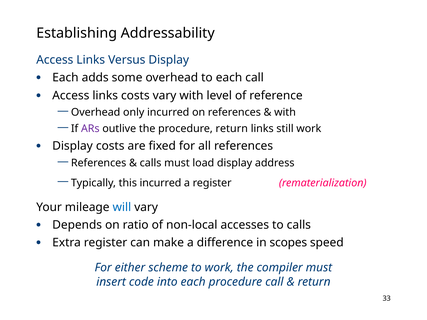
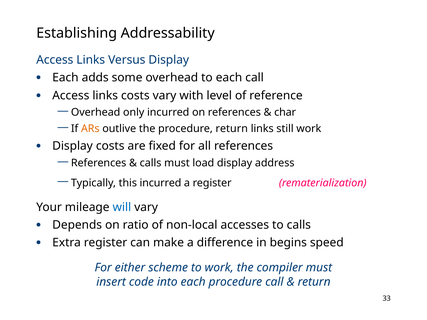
with: with -> char (285, 113)
ARs colour: purple -> orange (90, 129)
scopes: scopes -> begins (288, 243)
